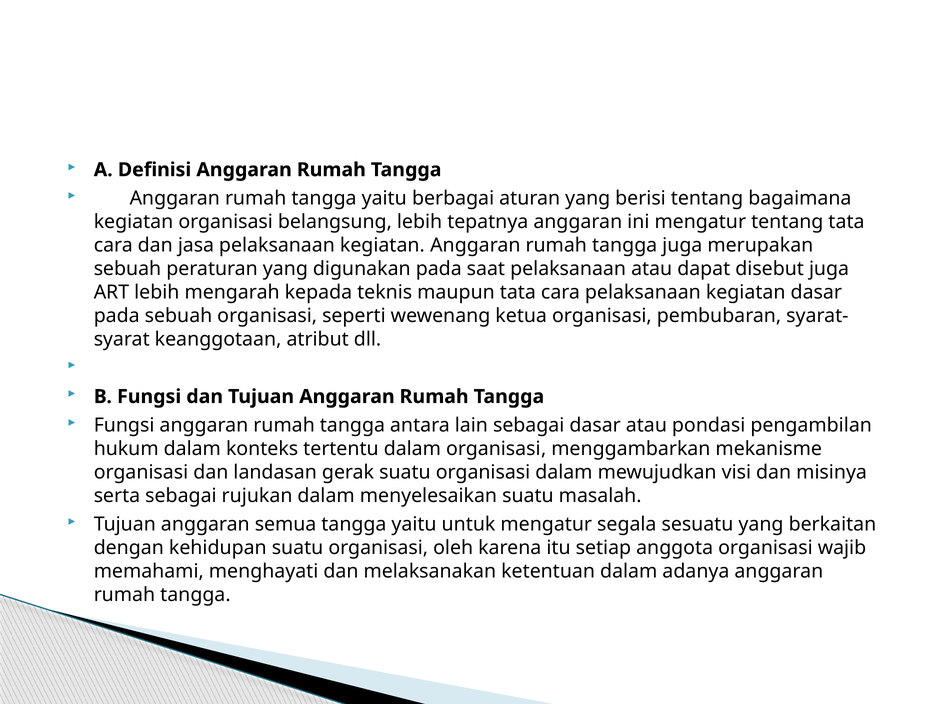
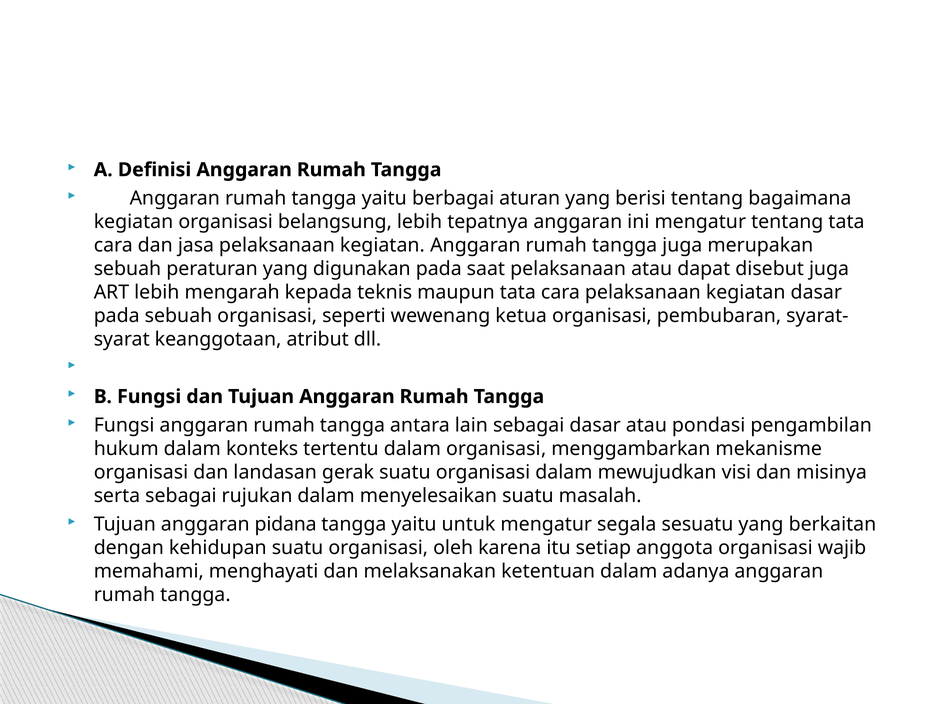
semua: semua -> pidana (286, 525)
